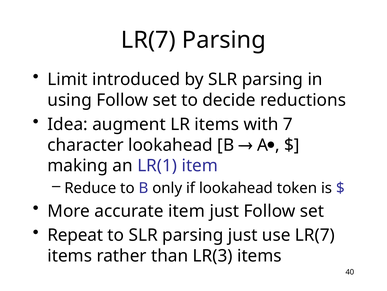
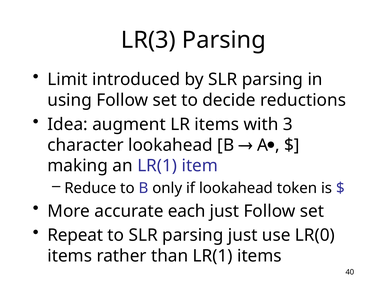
LR(7: LR(7 -> LR(3 (148, 40)
7: 7 -> 3 (288, 124)
accurate item: item -> each (187, 211)
use LR(7: LR(7 -> LR(0 (315, 235)
than LR(3: LR(3 -> LR(1 (213, 255)
